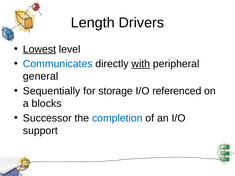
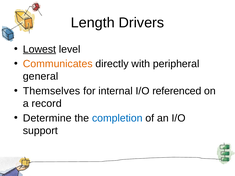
Communicates colour: blue -> orange (58, 64)
with underline: present -> none (141, 64)
Sequentially: Sequentially -> Themselves (52, 91)
storage: storage -> internal (116, 91)
blocks: blocks -> record (47, 104)
Successor: Successor -> Determine (47, 118)
